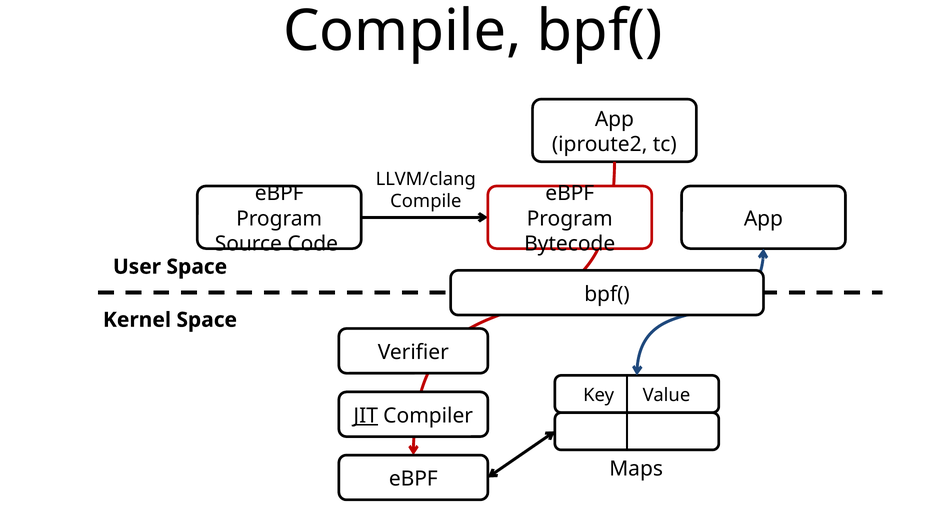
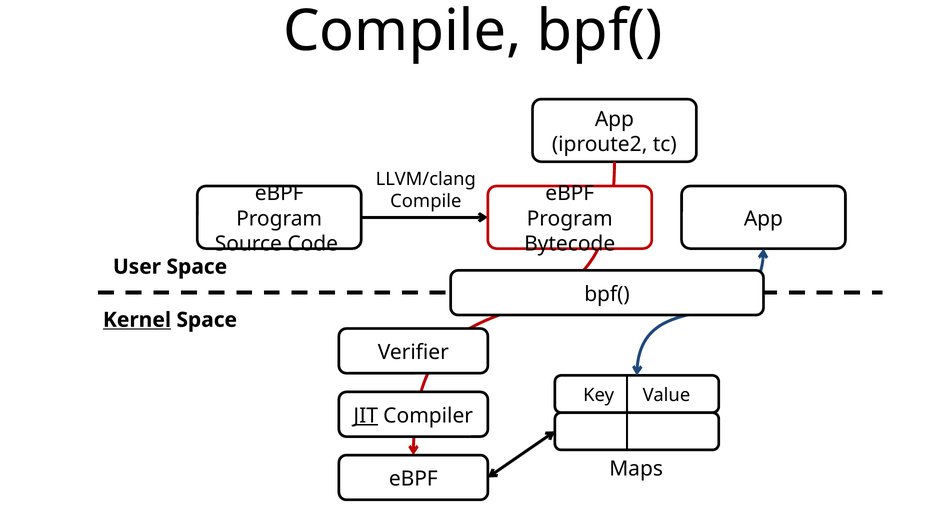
Kernel underline: none -> present (137, 320)
